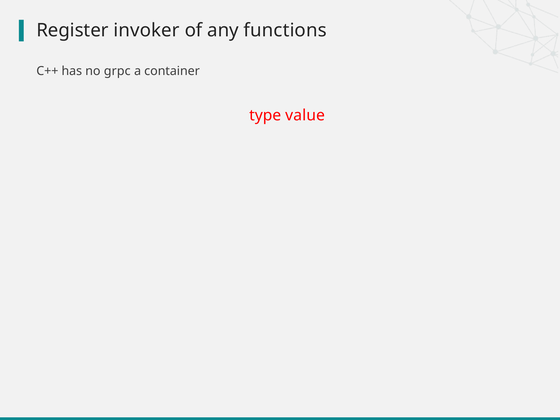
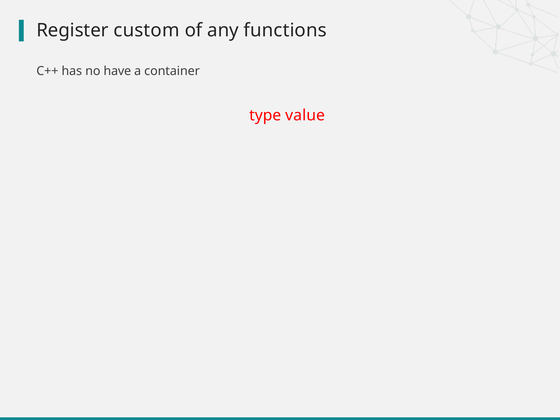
invoker: invoker -> custom (147, 30)
grpc: grpc -> have (117, 71)
